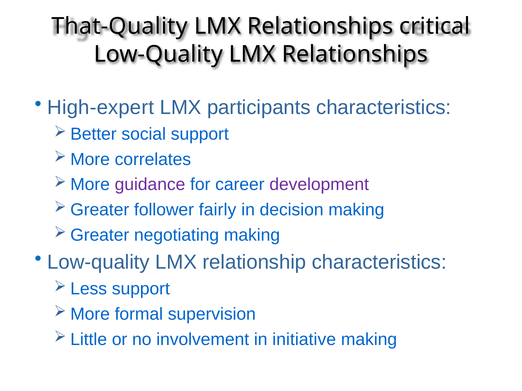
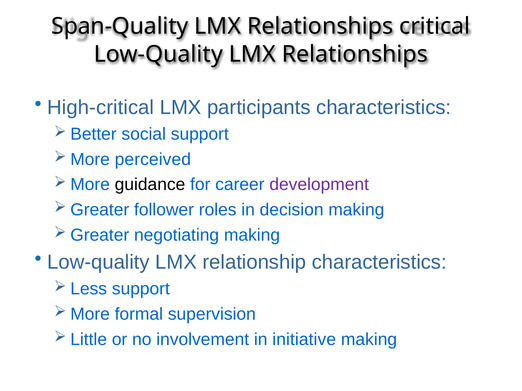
That-Quality: That-Quality -> Span-Quality (120, 26)
High-expert: High-expert -> High-critical (101, 108)
correlates: correlates -> perceived (153, 160)
guidance colour: purple -> black (150, 185)
fairly: fairly -> roles (218, 210)
